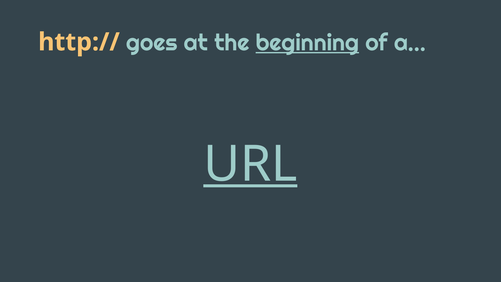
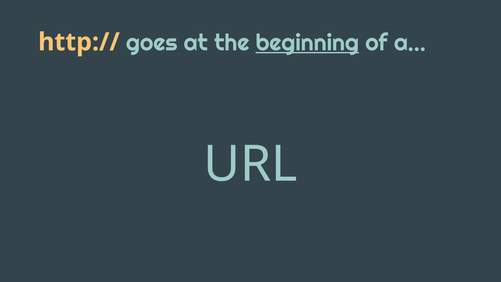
URL underline: present -> none (251, 164)
